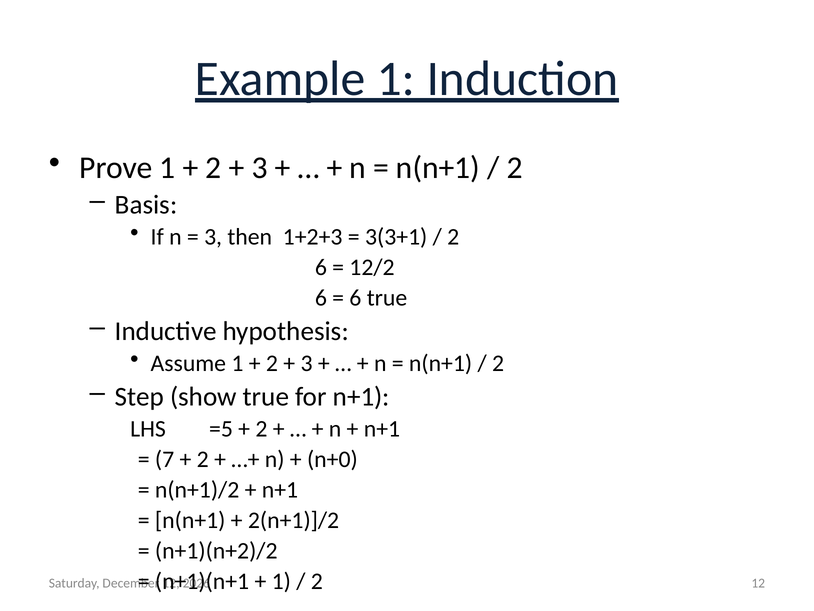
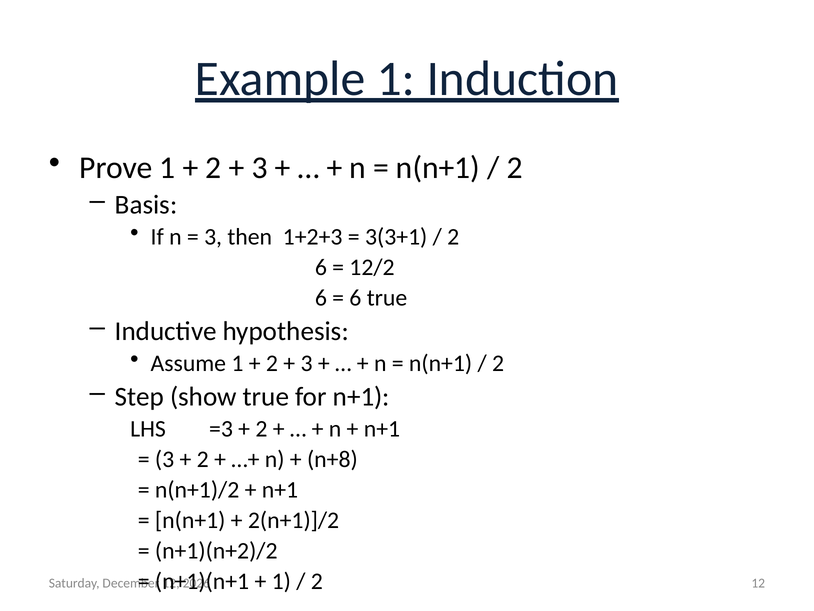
=5: =5 -> =3 (221, 429)
7: 7 -> 3 (165, 459)
n+0: n+0 -> n+8 (332, 459)
